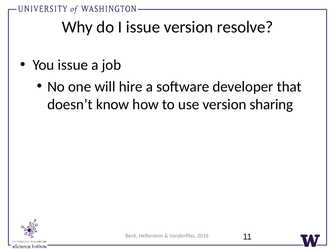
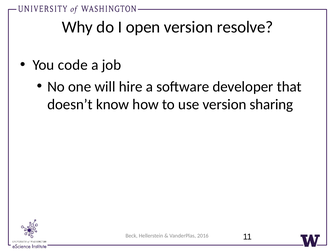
I issue: issue -> open (143, 27)
You issue: issue -> code (73, 65)
